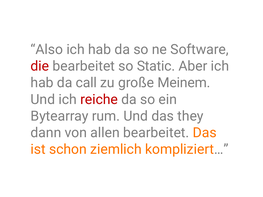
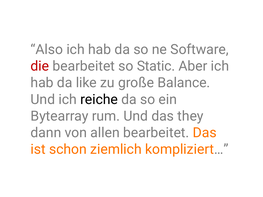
call: call -> like (86, 83)
Meinem: Meinem -> Balance (184, 83)
reiche colour: red -> black (99, 100)
